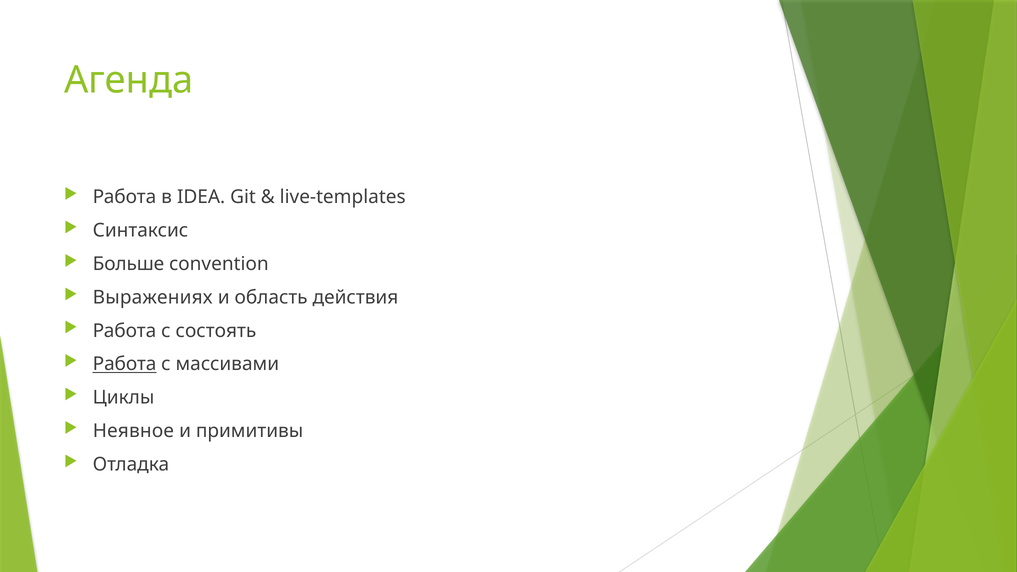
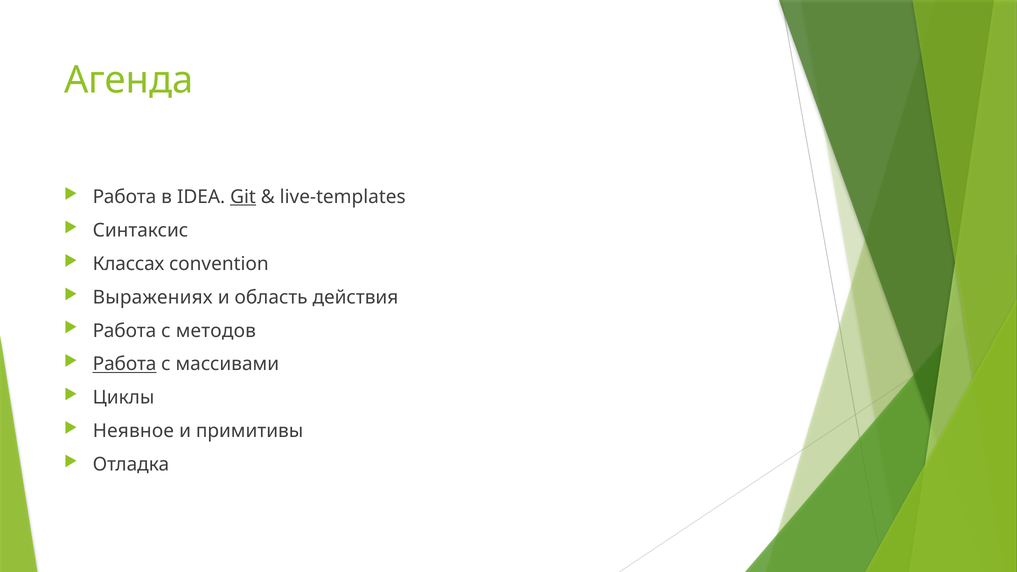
Git underline: none -> present (243, 197)
Больше: Больше -> Классах (128, 264)
состоять: состоять -> методов (216, 331)
